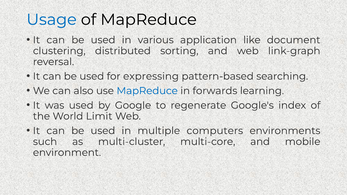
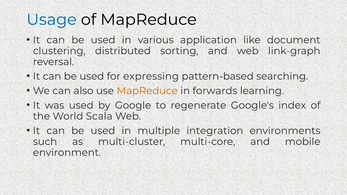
MapReduce colour: blue -> orange (147, 91)
Limit: Limit -> Scala (99, 116)
computers: computers -> integration (215, 131)
